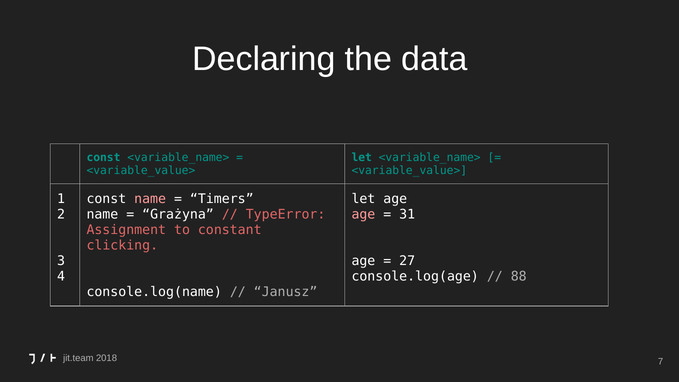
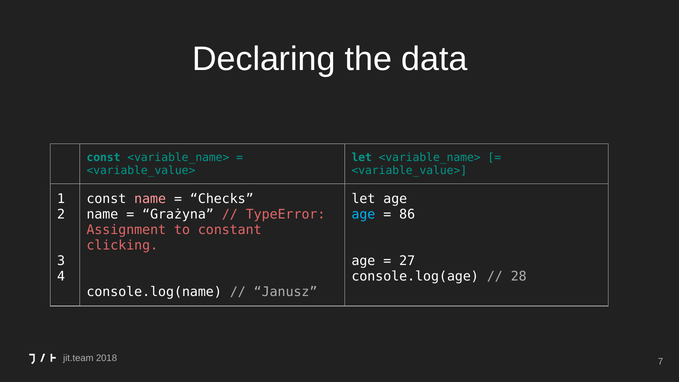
Timers: Timers -> Checks (222, 199)
age colour: pink -> light blue (363, 214)
31: 31 -> 86 (407, 214)
88: 88 -> 28 (519, 276)
